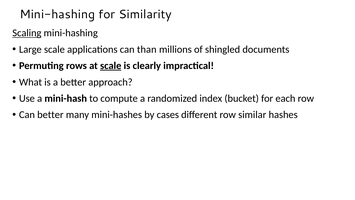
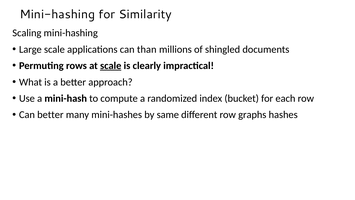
Scaling underline: present -> none (27, 33)
cases: cases -> same (168, 115)
similar: similar -> graphs (252, 115)
